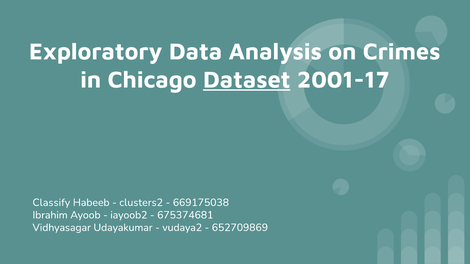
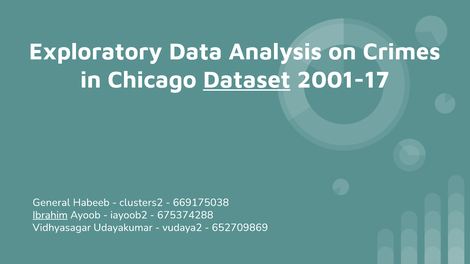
Classify: Classify -> General (51, 203)
Ibrahim underline: none -> present (50, 215)
675374681: 675374681 -> 675374288 (185, 215)
